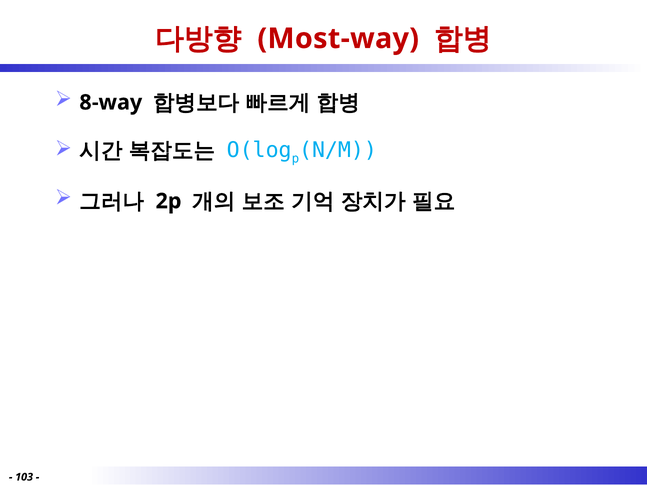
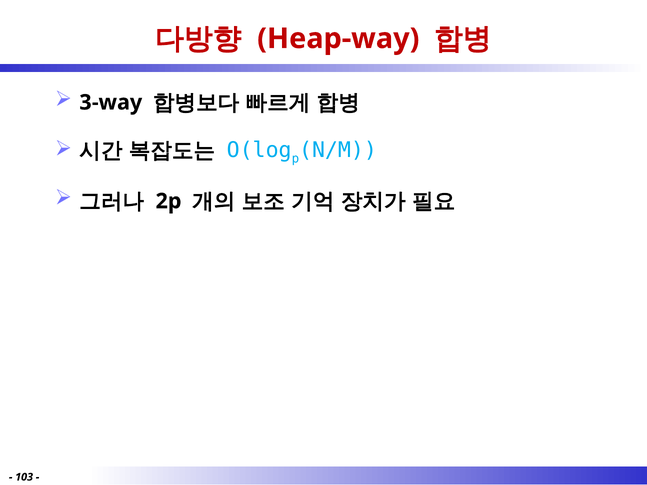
Most-way: Most-way -> Heap-way (338, 39)
8-way: 8-way -> 3-way (111, 103)
